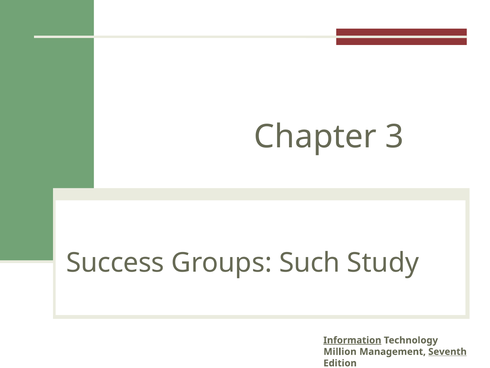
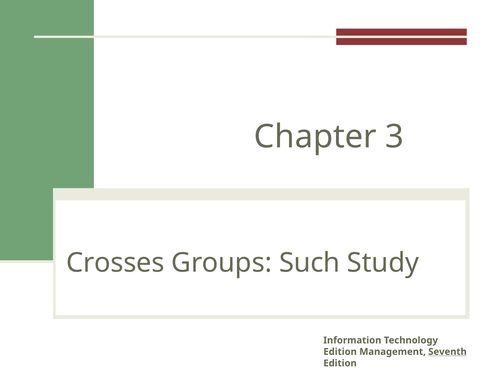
Success: Success -> Crosses (115, 263)
Information underline: present -> none (352, 340)
Million: Million -> Edition (340, 351)
